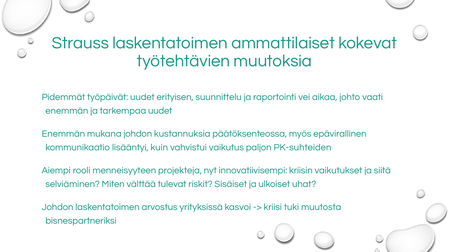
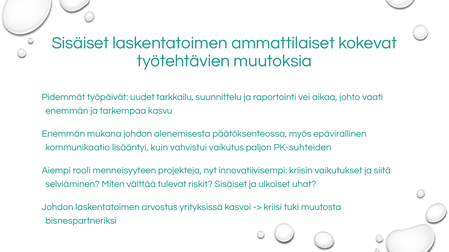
Strauss: Strauss -> Sisäiset (80, 43)
erityisen: erityisen -> tarkkailu (175, 97)
tarkempaa uudet: uudet -> kasvu (160, 111)
kustannuksia: kustannuksia -> alenemisesta (182, 134)
